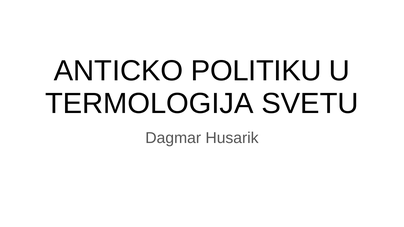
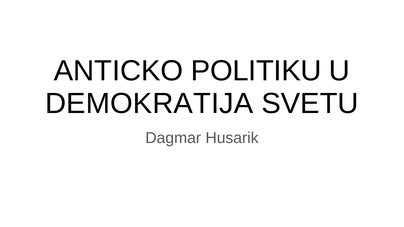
TERMOLOGIJA: TERMOLOGIJA -> DEMOKRATIJA (149, 104)
